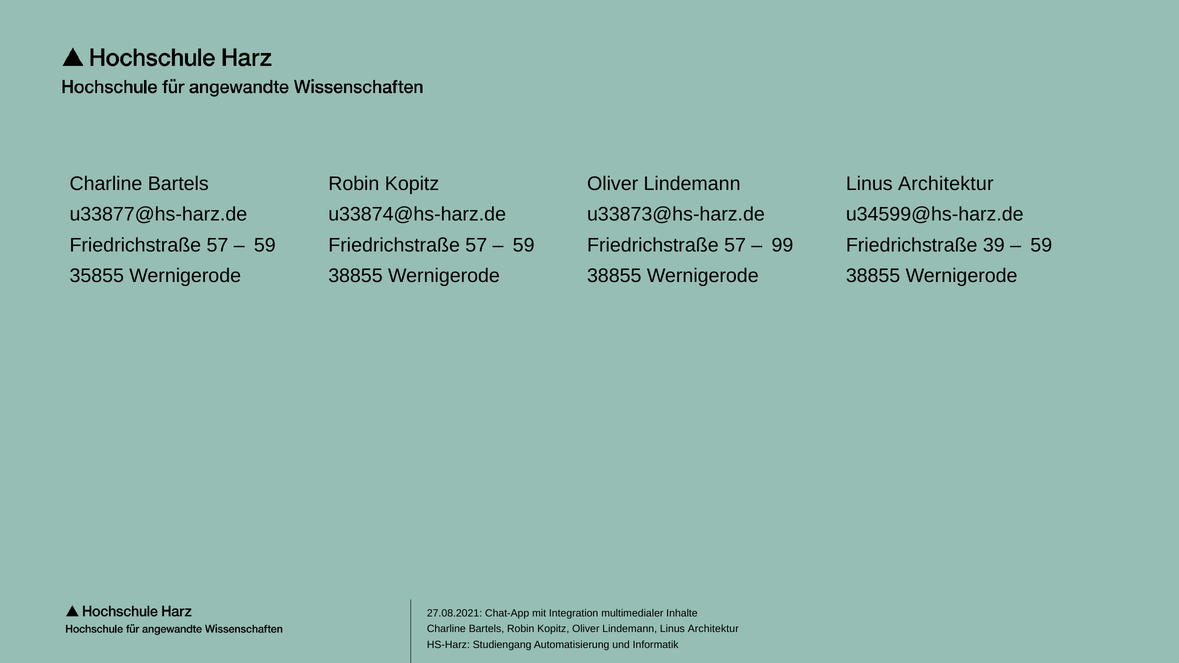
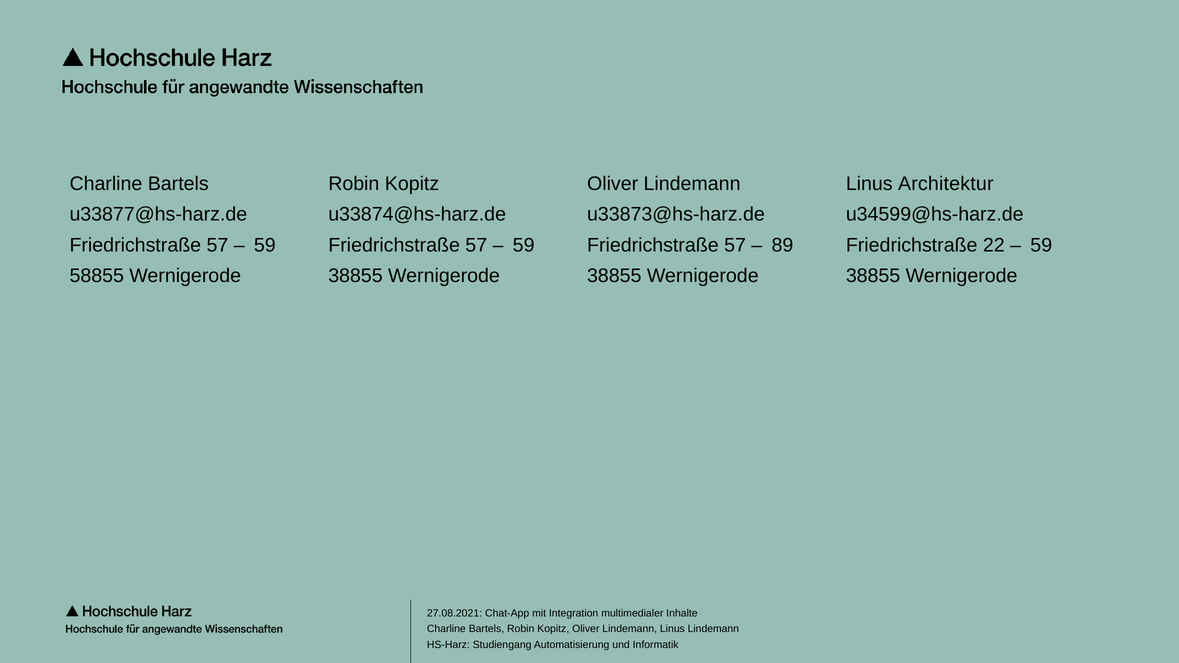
99: 99 -> 89 (782, 245)
39: 39 -> 22 (994, 245)
35855: 35855 -> 58855 (97, 276)
Lindemann Linus Architektur: Architektur -> Lindemann (713, 629)
